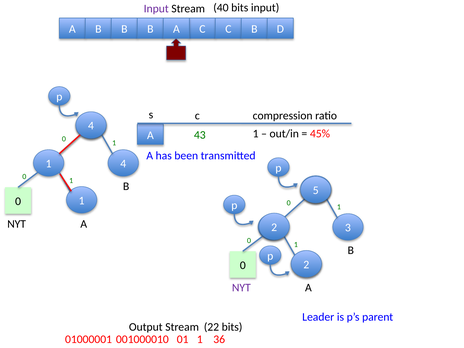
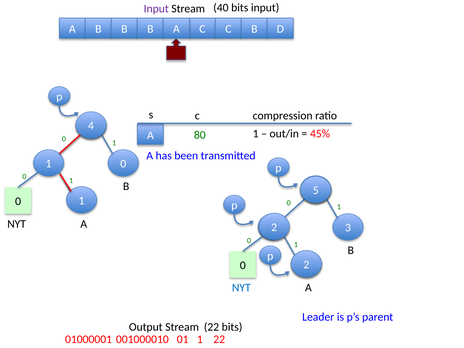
43: 43 -> 80 (200, 135)
1 4: 4 -> 0 (123, 164)
NYT colour: purple -> blue (241, 288)
1 36: 36 -> 22 (219, 339)
